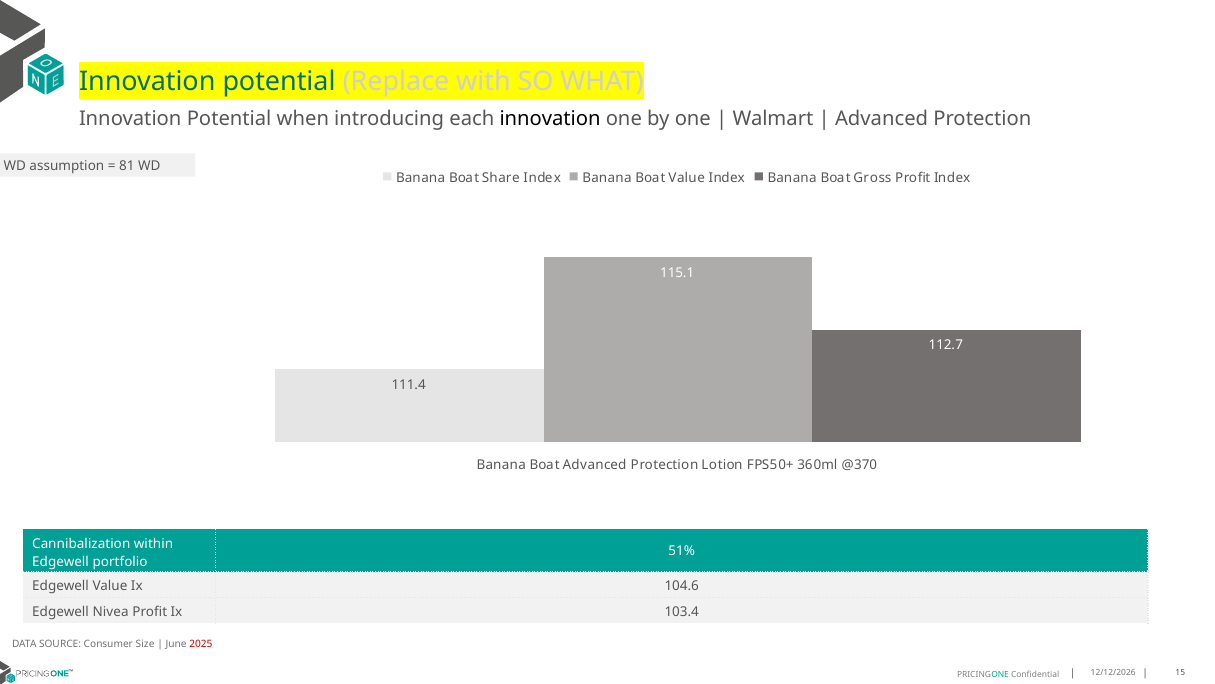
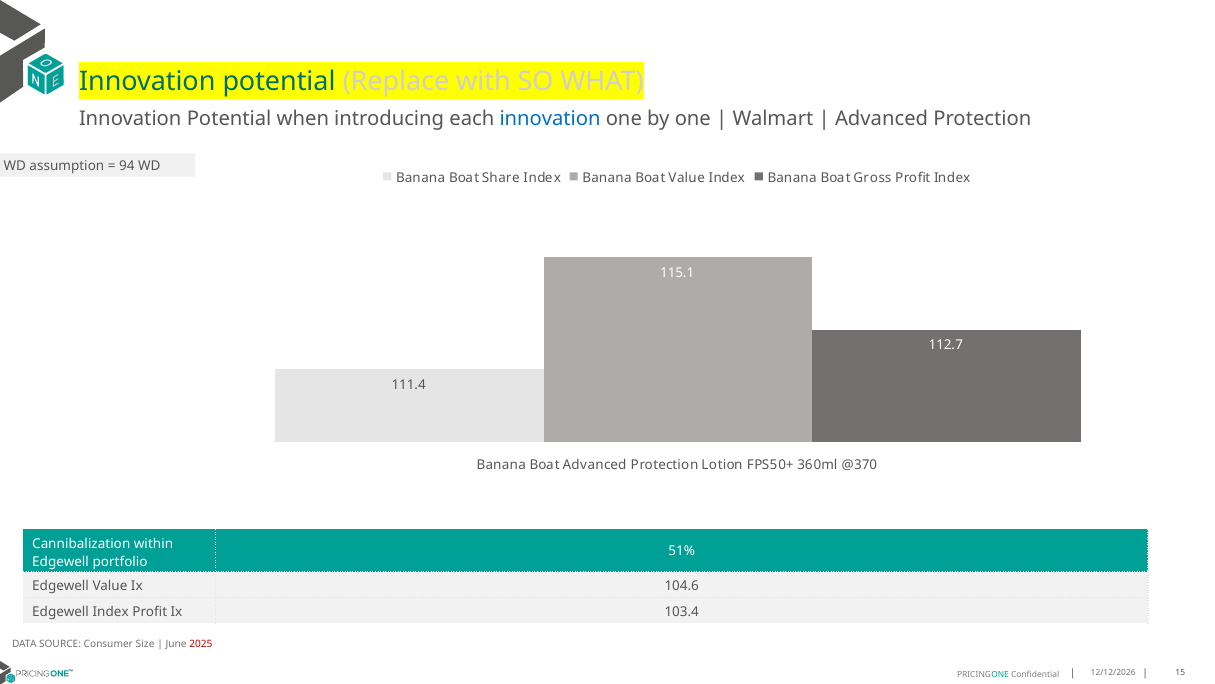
innovation colour: black -> blue (550, 118)
81: 81 -> 94 (127, 166)
Edgewell Nivea: Nivea -> Index (111, 612)
